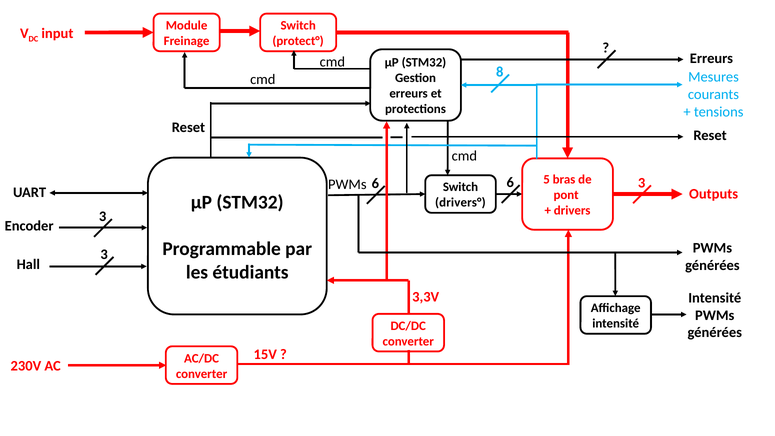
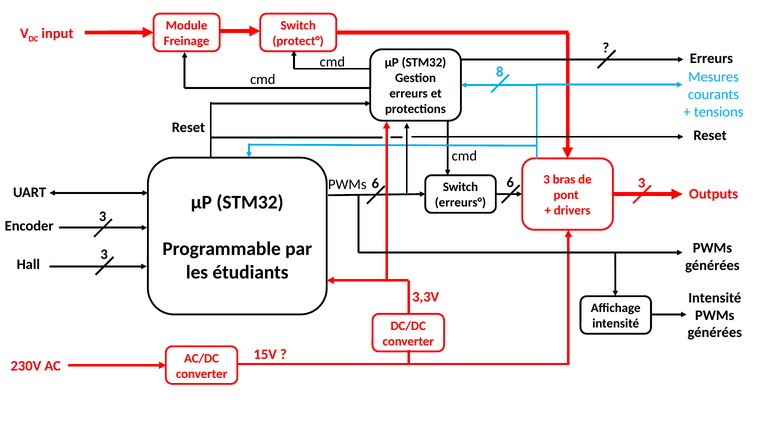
6 5: 5 -> 3 (547, 179)
drivers°: drivers° -> erreurs° (460, 203)
